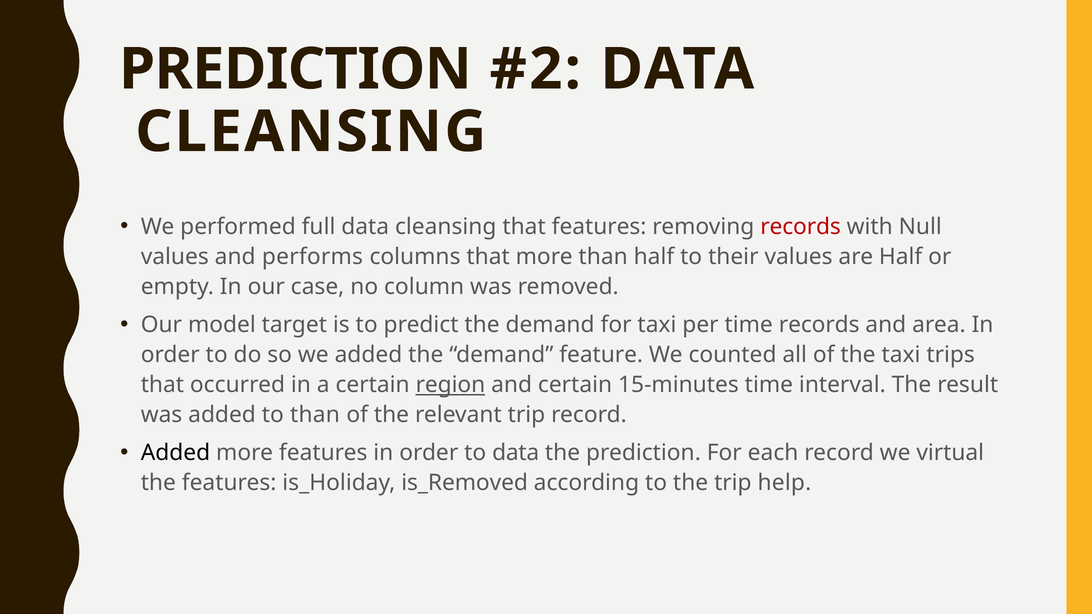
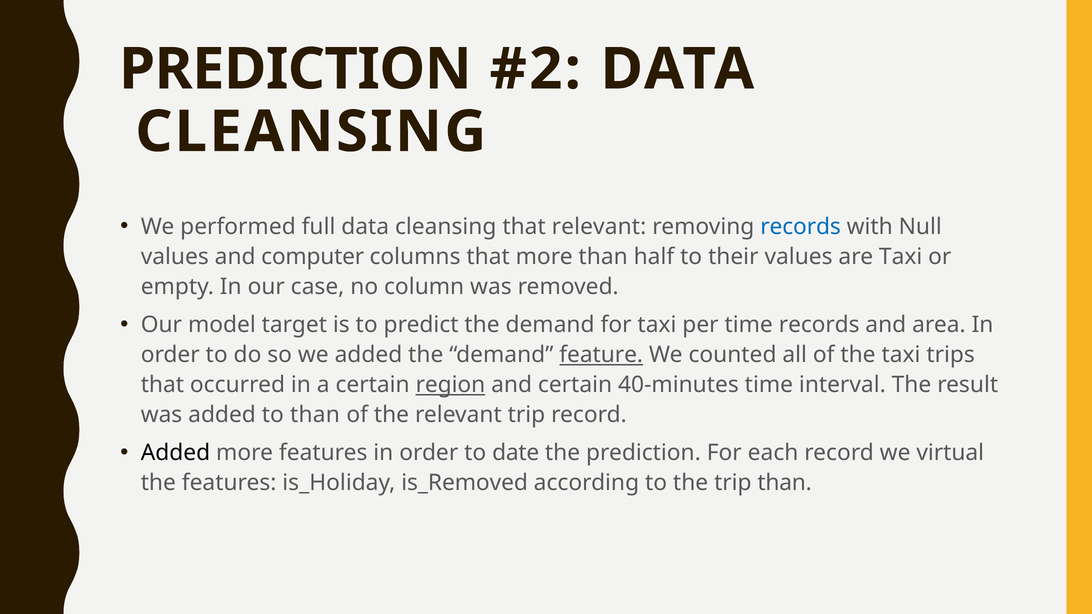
that features: features -> relevant (599, 227)
records colour: red -> blue (801, 227)
performs: performs -> computer (313, 257)
are Half: Half -> Taxi (901, 257)
feature underline: none -> present (601, 355)
15-minutes: 15-minutes -> 40-minutes (678, 385)
to data: data -> date (516, 453)
trip help: help -> than (785, 483)
